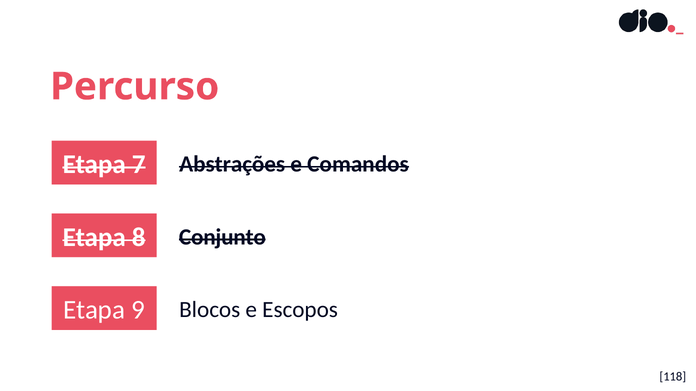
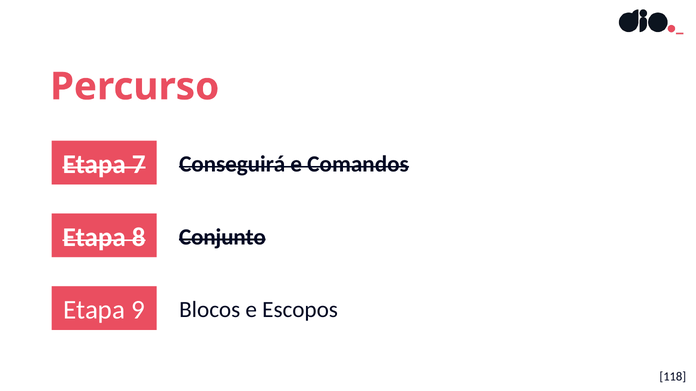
Abstrações: Abstrações -> Conseguirá (232, 164)
